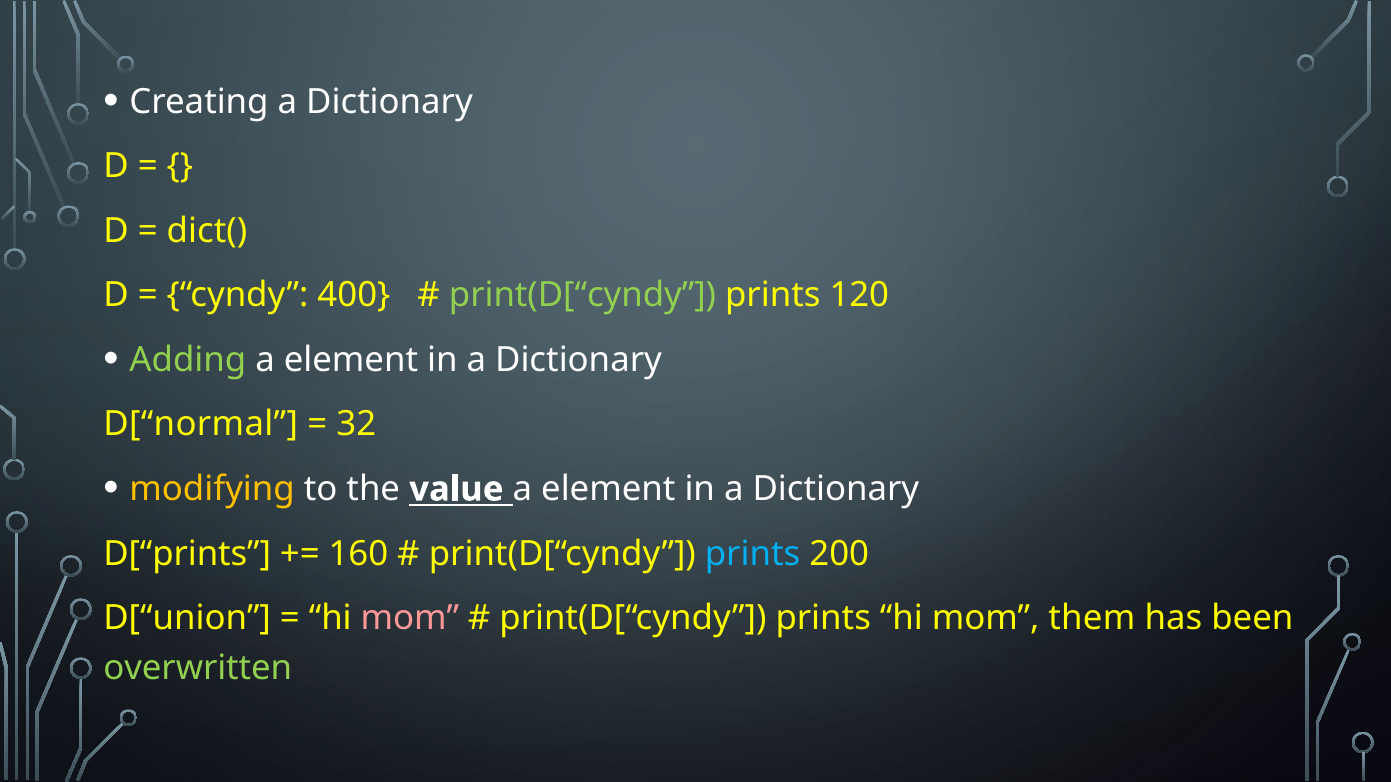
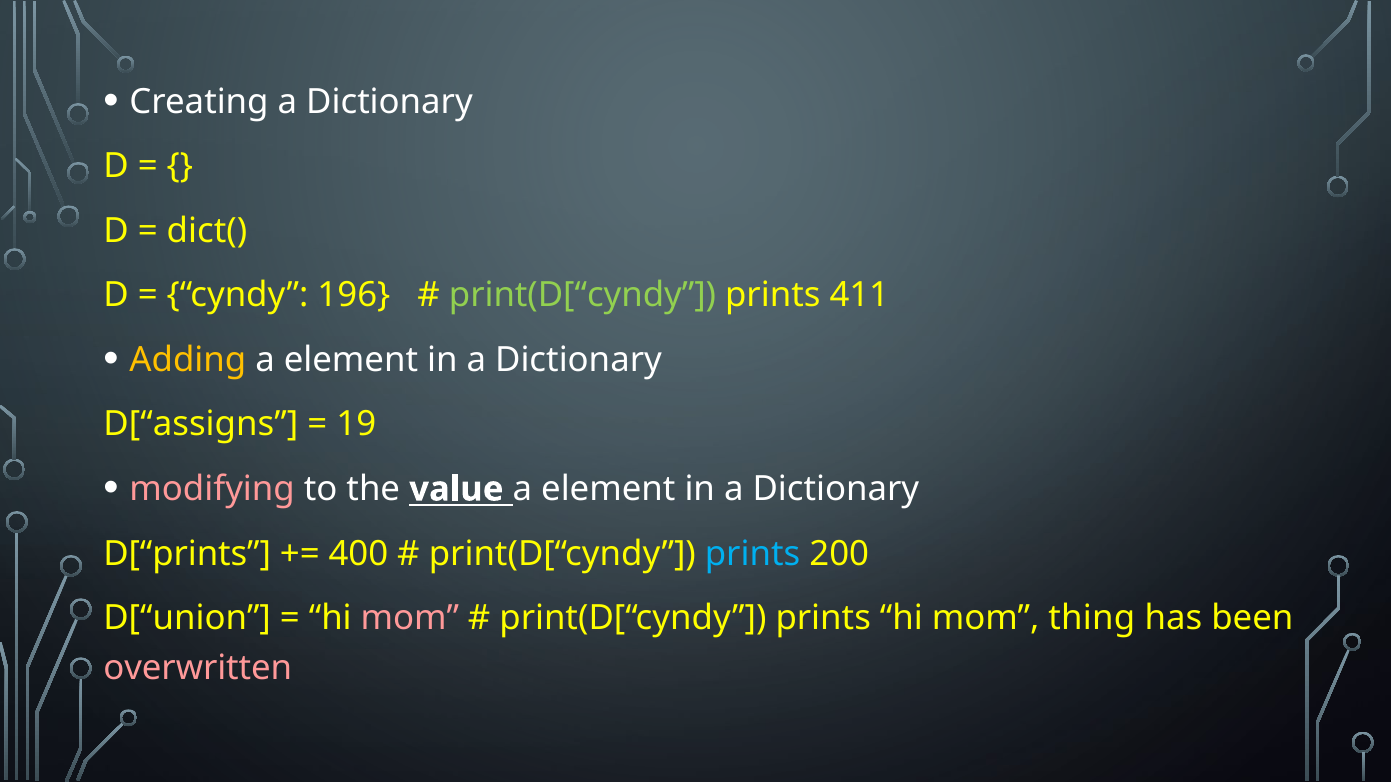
400: 400 -> 196 (354, 296)
120: 120 -> 411 (859, 296)
Adding colour: light green -> yellow (188, 360)
D[“normal: D[“normal -> D[“assigns (201, 425)
32: 32 -> 19 (356, 425)
modifying colour: yellow -> pink (212, 489)
160: 160 -> 400 (358, 554)
them: them -> thing (1092, 618)
overwritten colour: light green -> pink (198, 669)
